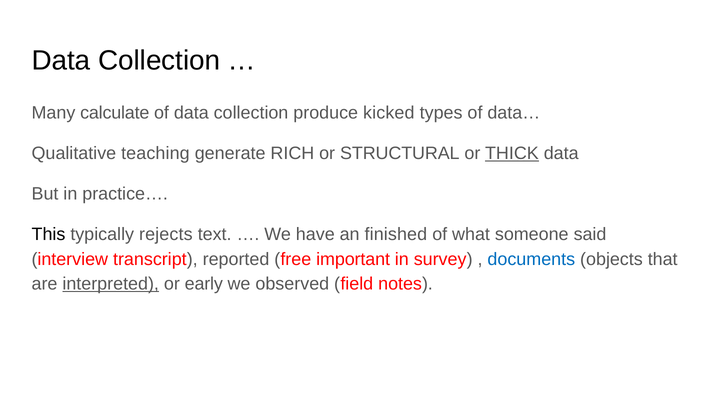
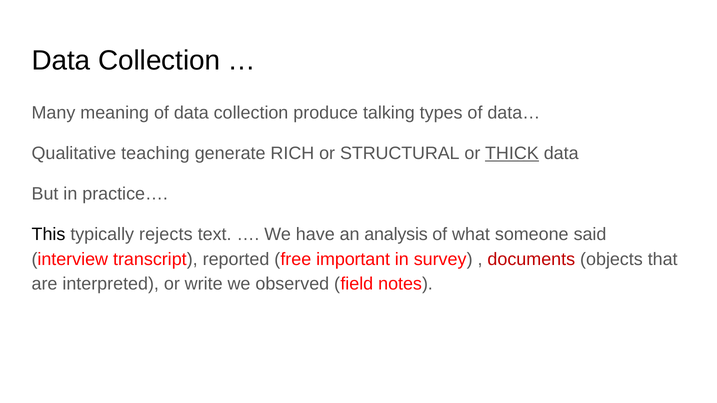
calculate: calculate -> meaning (115, 113)
kicked: kicked -> talking (389, 113)
finished: finished -> analysis (396, 235)
documents colour: blue -> red (531, 259)
interpreted underline: present -> none (111, 284)
early: early -> write (204, 284)
